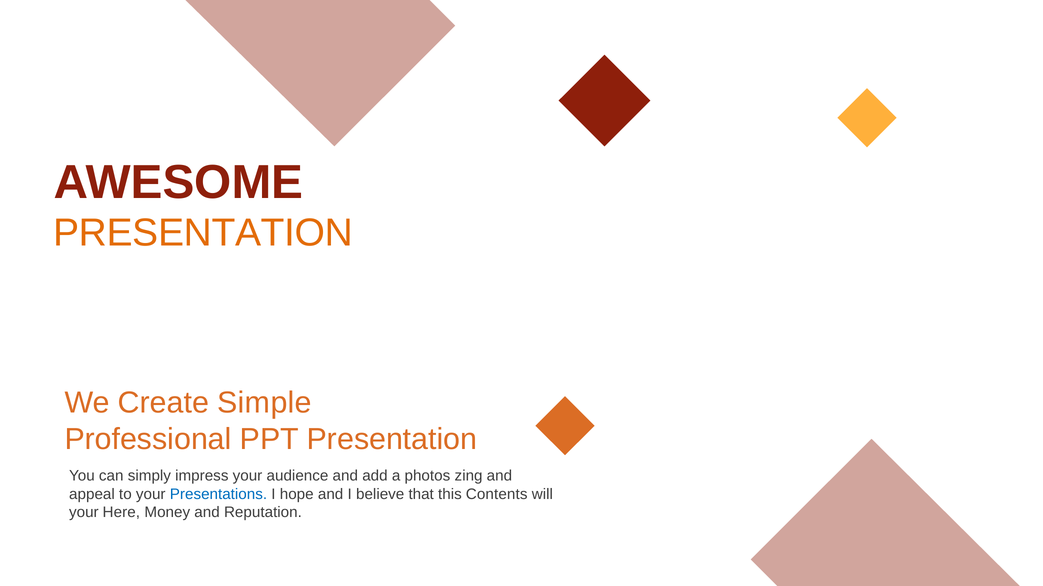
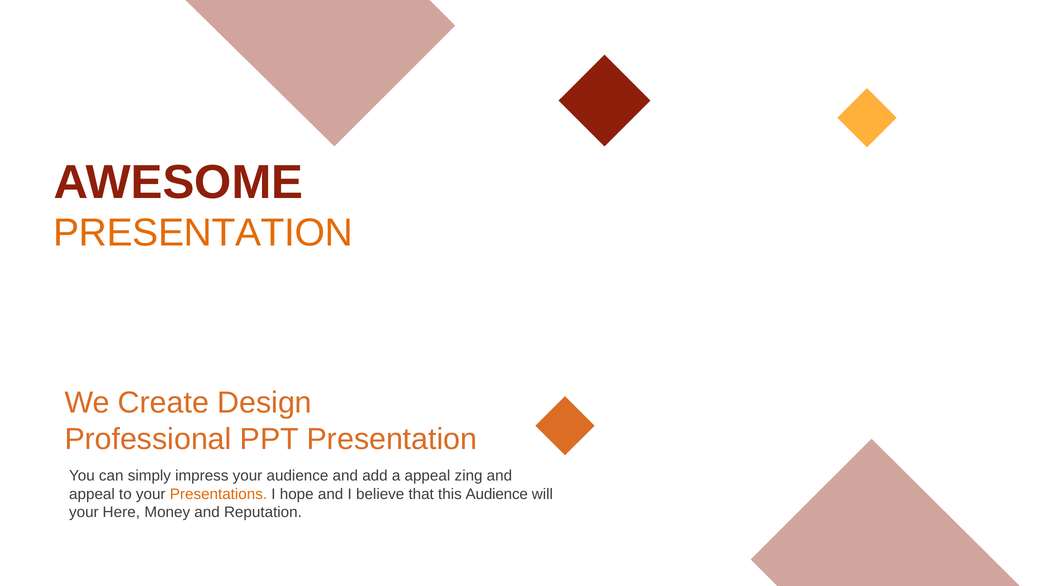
Simple: Simple -> Design (265, 403)
a photos: photos -> appeal (427, 477)
Presentations colour: blue -> orange (218, 495)
this Contents: Contents -> Audience (497, 495)
